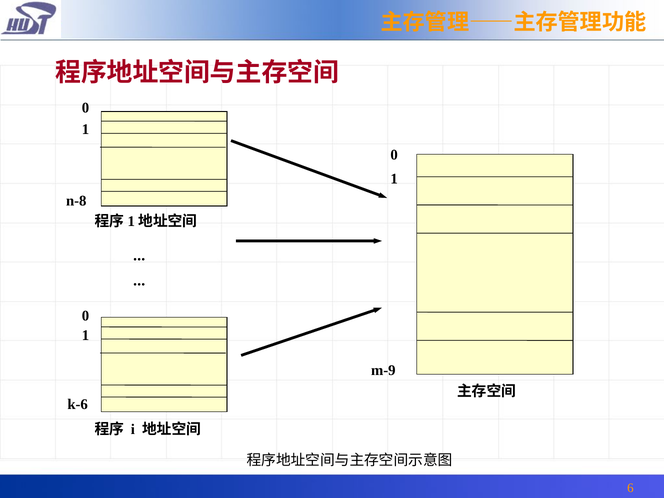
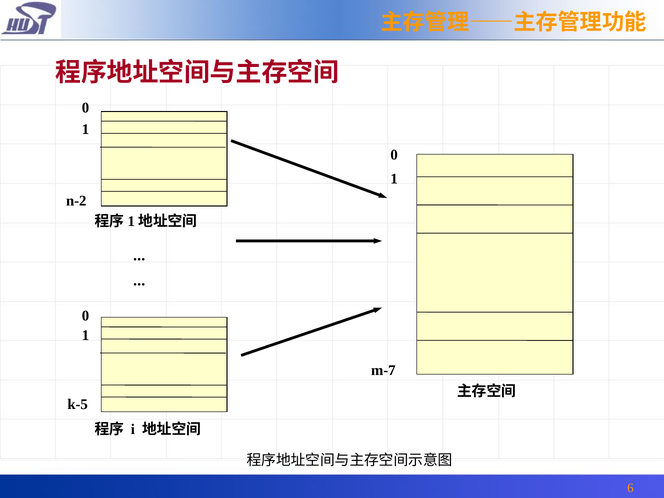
n-8: n-8 -> n-2 (76, 201)
m-9: m-9 -> m-7 (383, 370)
k-6: k-6 -> k-5 (78, 404)
